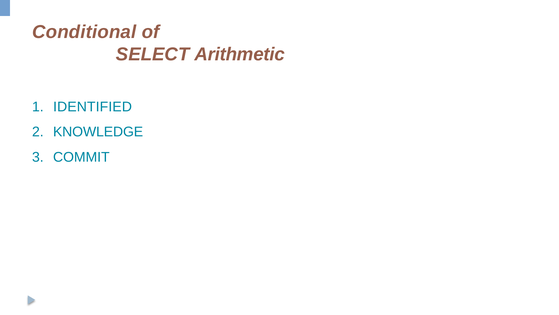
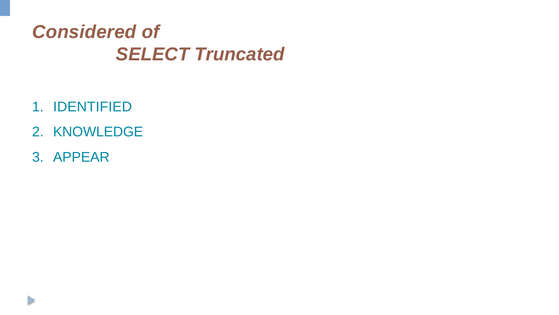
Conditional: Conditional -> Considered (84, 32)
Arithmetic: Arithmetic -> Truncated (240, 54)
COMMIT: COMMIT -> APPEAR (81, 157)
